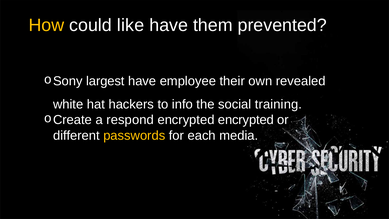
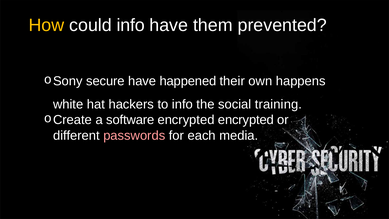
could like: like -> info (131, 25)
largest: largest -> secure (105, 81)
employee: employee -> happened (188, 81)
revealed: revealed -> happens (301, 81)
respond: respond -> software (130, 120)
passwords colour: yellow -> pink (134, 135)
